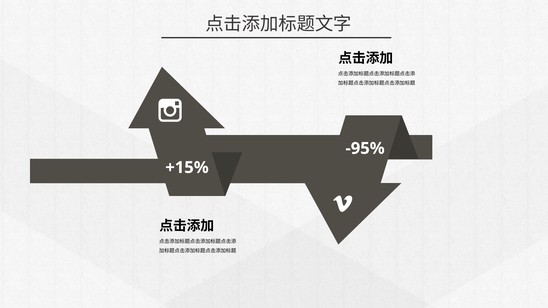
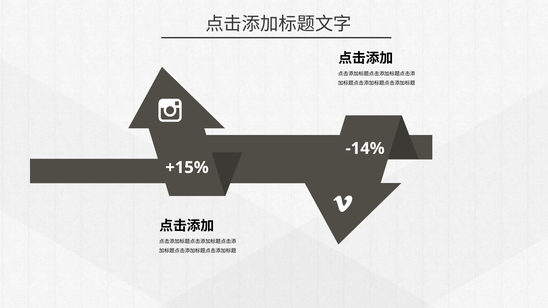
-95%: -95% -> -14% (365, 149)
